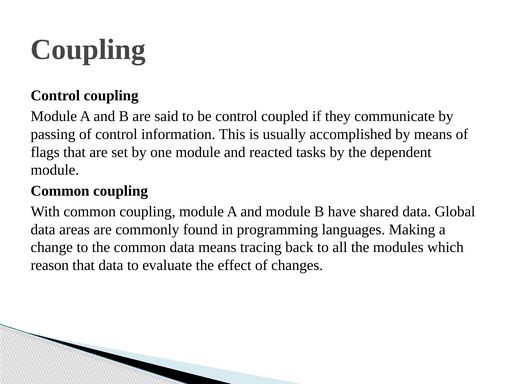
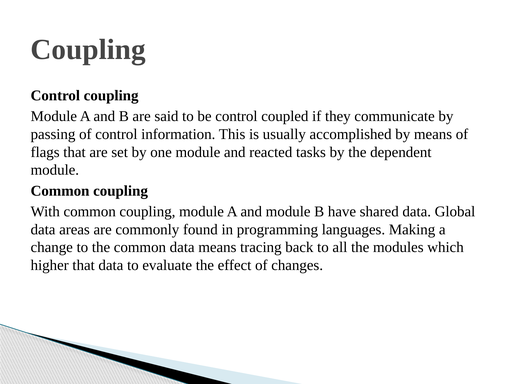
reason: reason -> higher (50, 265)
